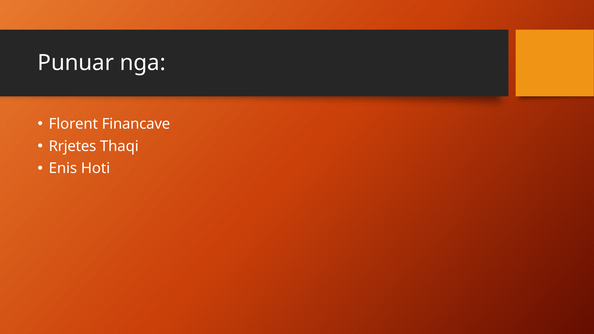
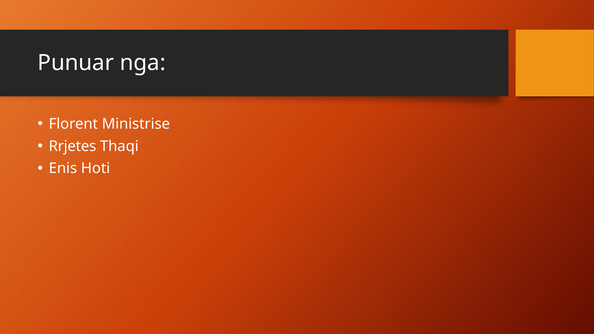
Financave: Financave -> Ministrise (136, 124)
